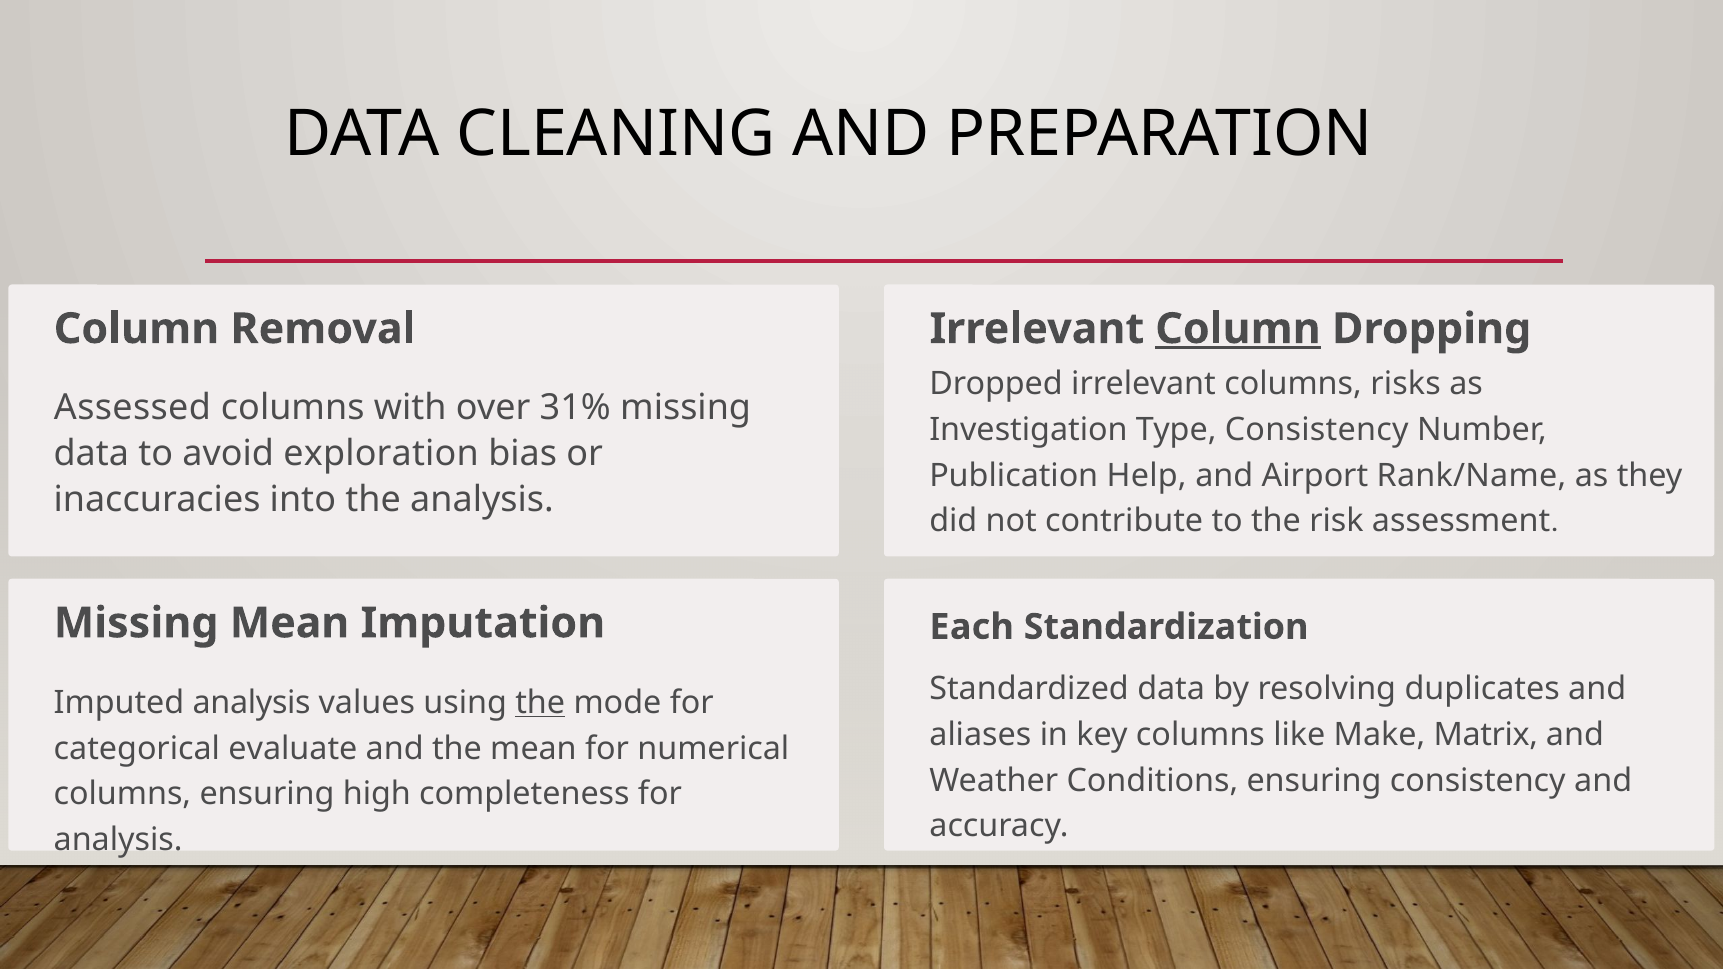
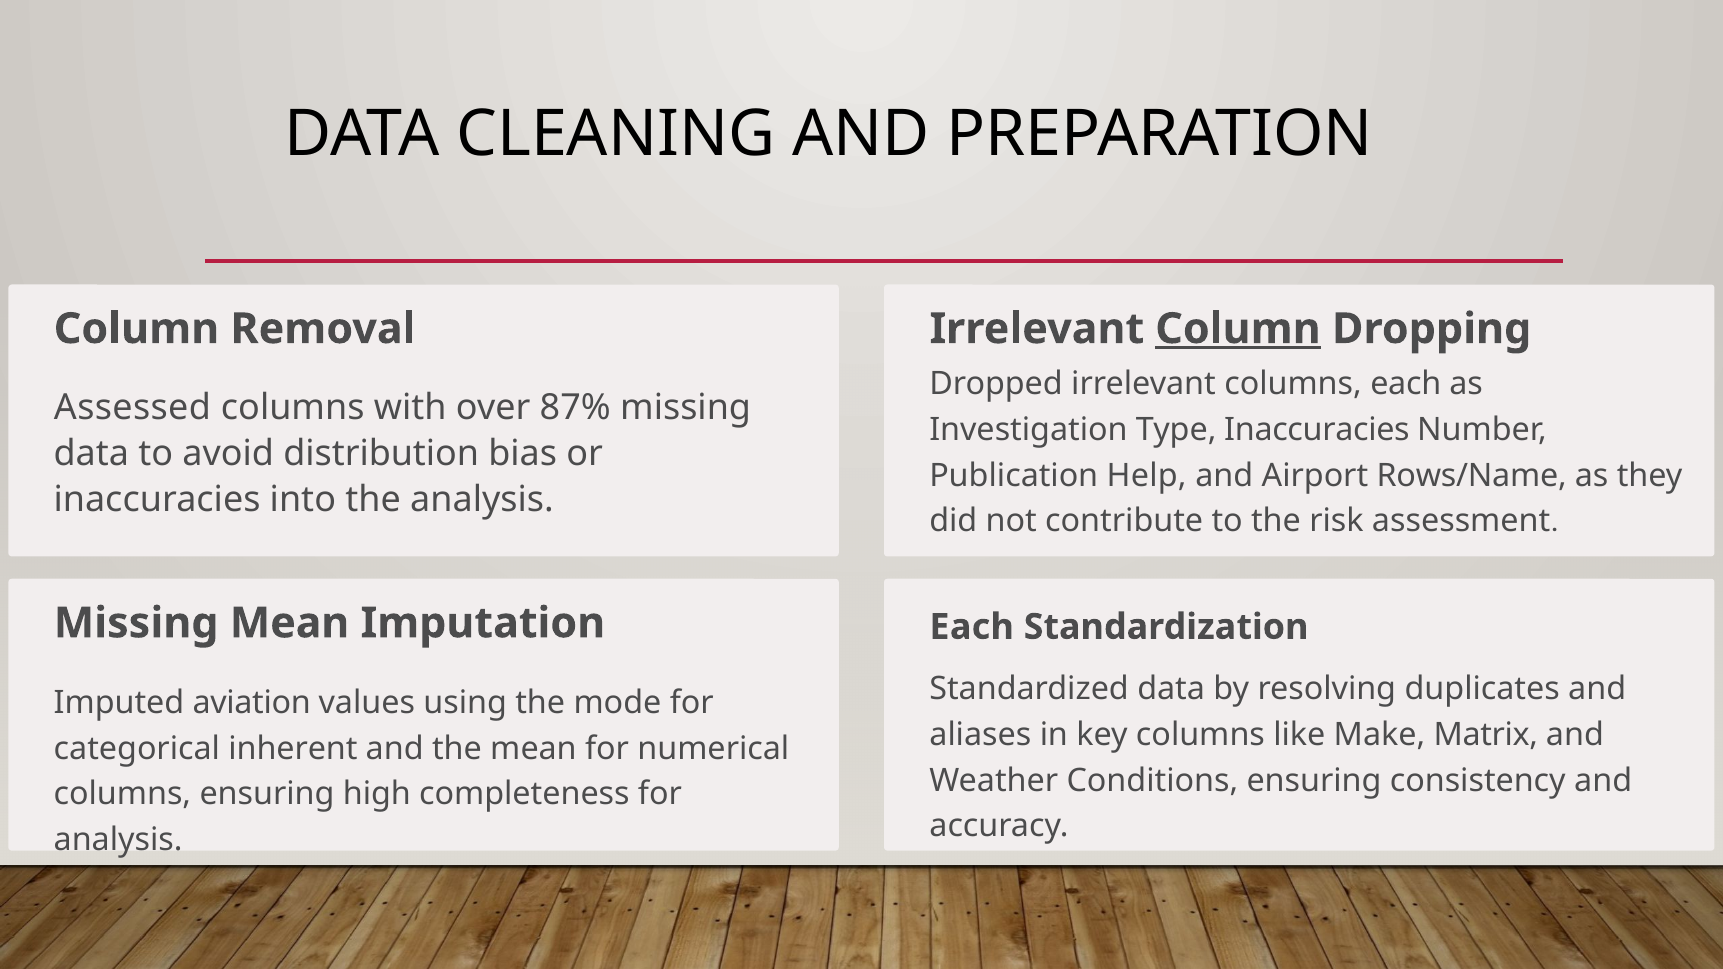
columns risks: risks -> each (1406, 384)
31%: 31% -> 87% (575, 408)
Type Consistency: Consistency -> Inaccuracies (1317, 430)
exploration: exploration -> distribution (381, 454)
Rank/Name: Rank/Name -> Rows/Name (1472, 476)
Imputed analysis: analysis -> aviation (252, 703)
the underline: present -> none (540, 703)
evaluate: evaluate -> inherent (293, 749)
